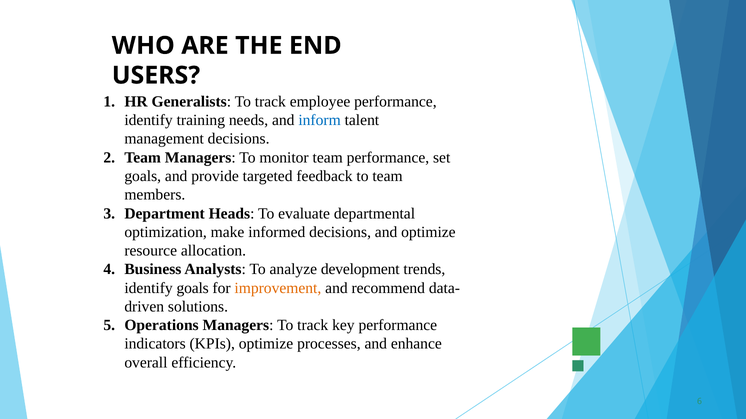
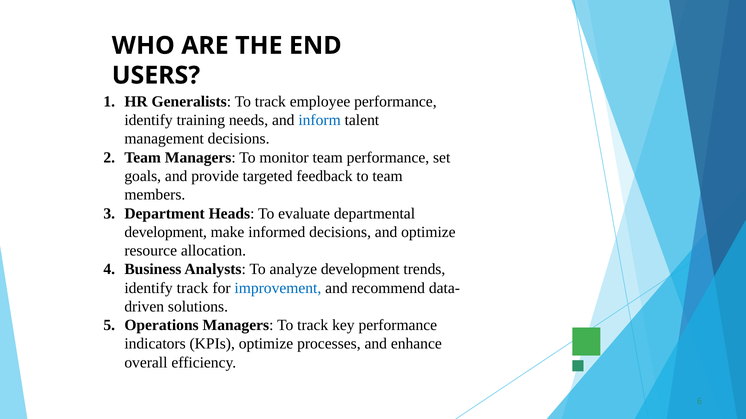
optimization: optimization -> development (166, 232)
identify goals: goals -> track (193, 288)
improvement colour: orange -> blue (278, 288)
